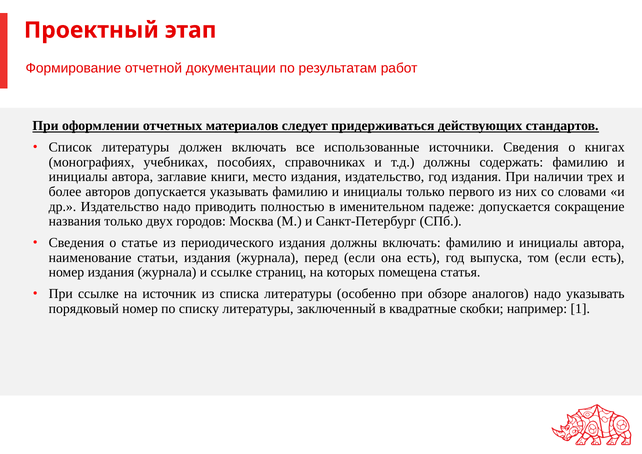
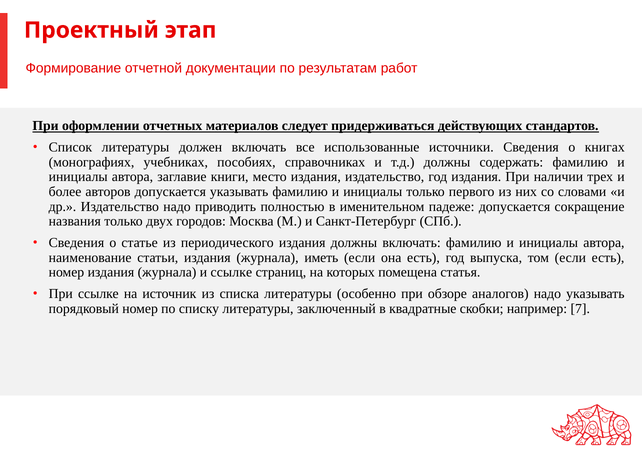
перед: перед -> иметь (321, 258)
1: 1 -> 7 (580, 309)
